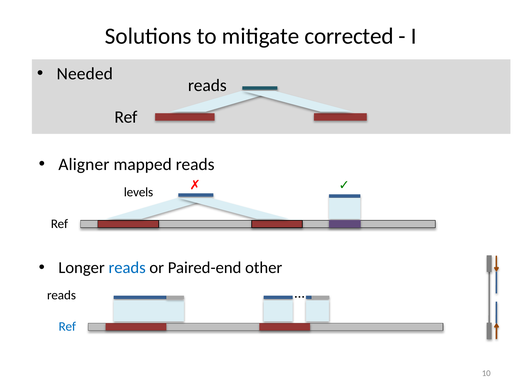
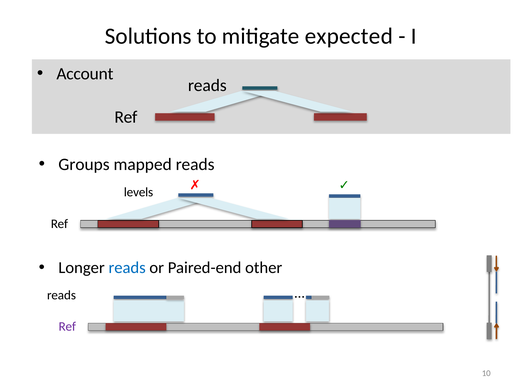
corrected: corrected -> expected (349, 36)
Needed: Needed -> Account (85, 74)
Aligner: Aligner -> Groups (84, 165)
Ref colour: blue -> purple (67, 327)
